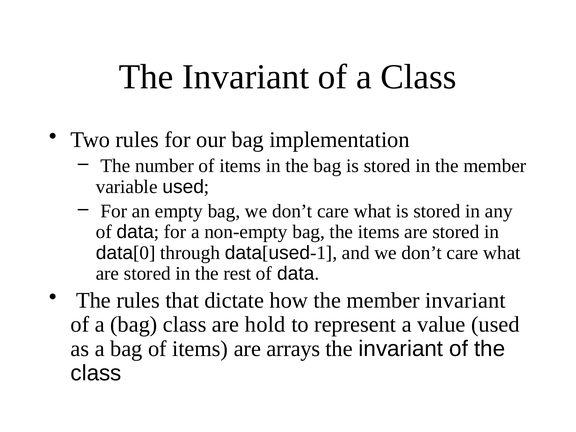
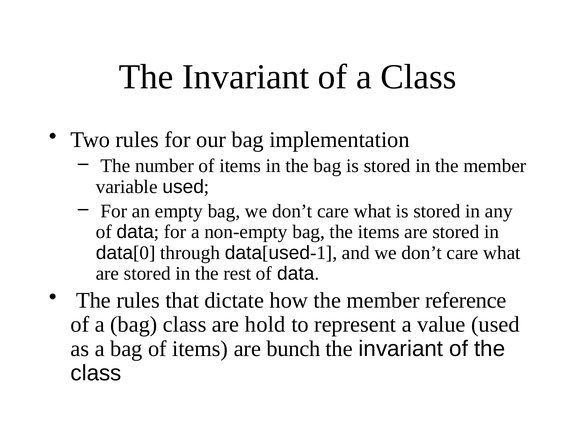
member invariant: invariant -> reference (466, 300)
arrays: arrays -> bunch (293, 349)
